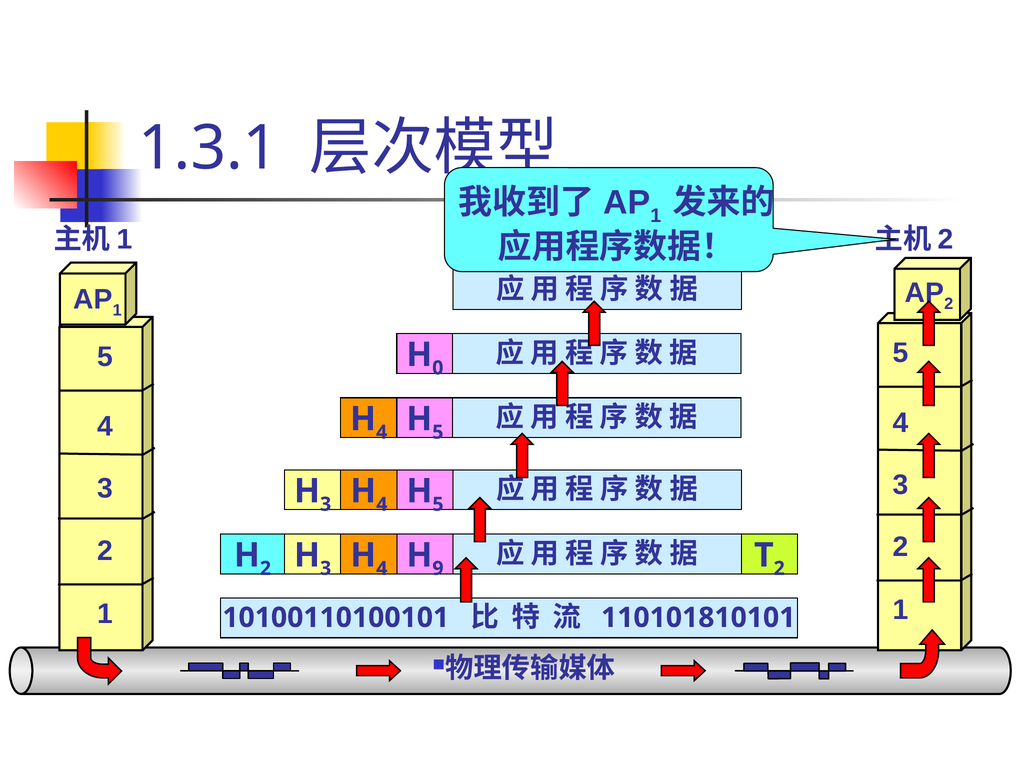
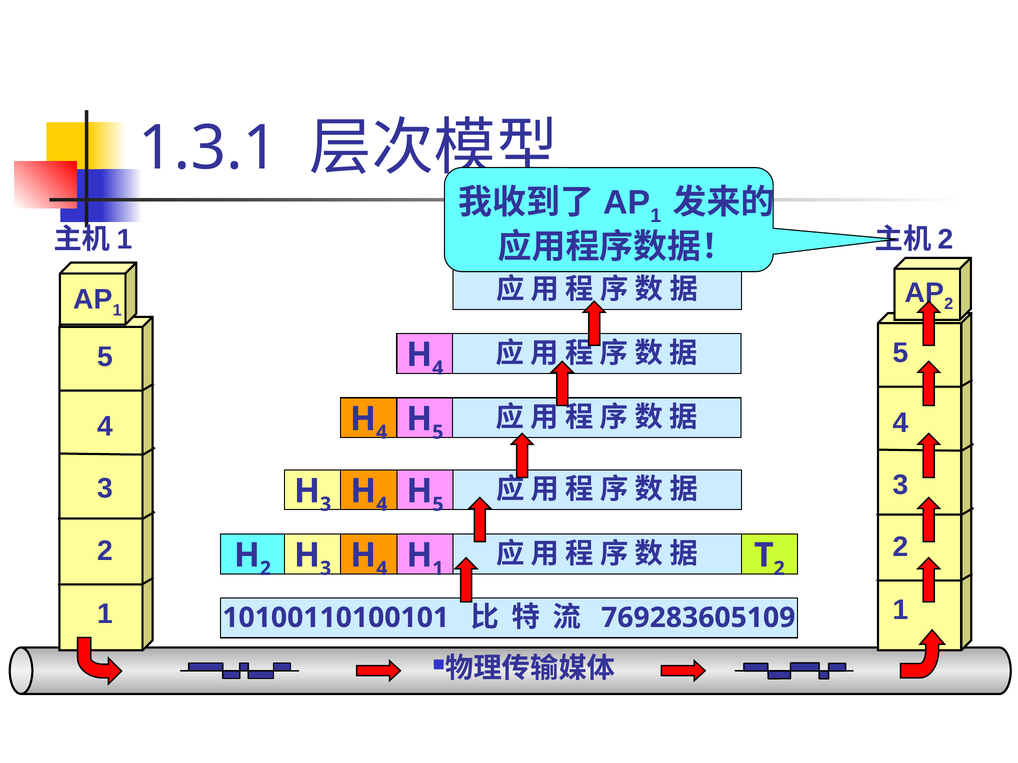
0: 0 -> 4 (438, 368)
9: 9 -> 1 (438, 569)
110101810101: 110101810101 -> 769283605109 (698, 618)
